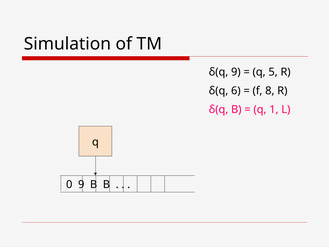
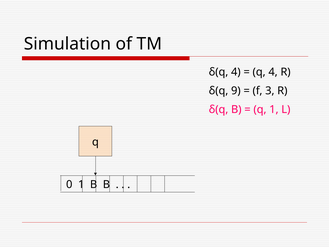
δ(q 9: 9 -> 4 (236, 72)
q 5: 5 -> 4 (273, 72)
6: 6 -> 9 (236, 91)
8: 8 -> 3 (270, 91)
0 9: 9 -> 1 (81, 184)
